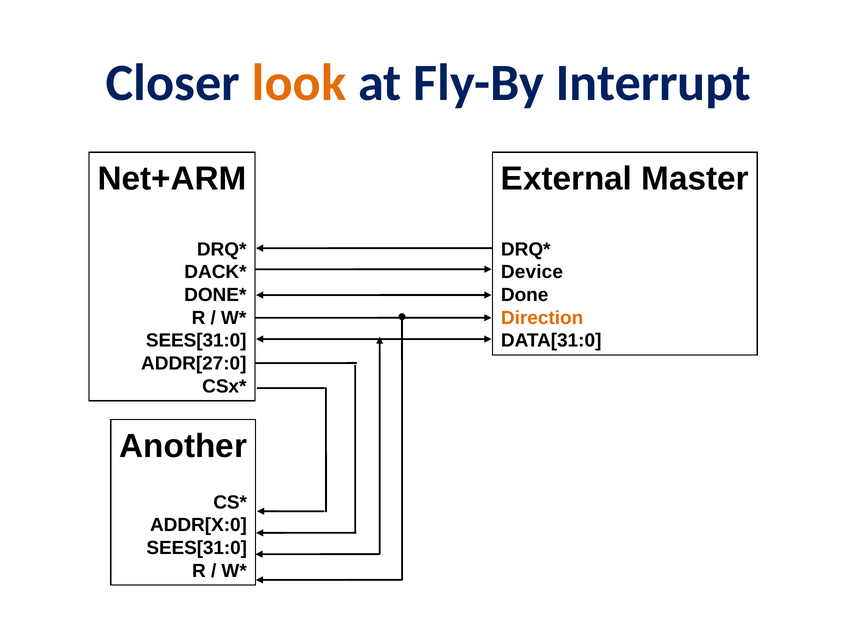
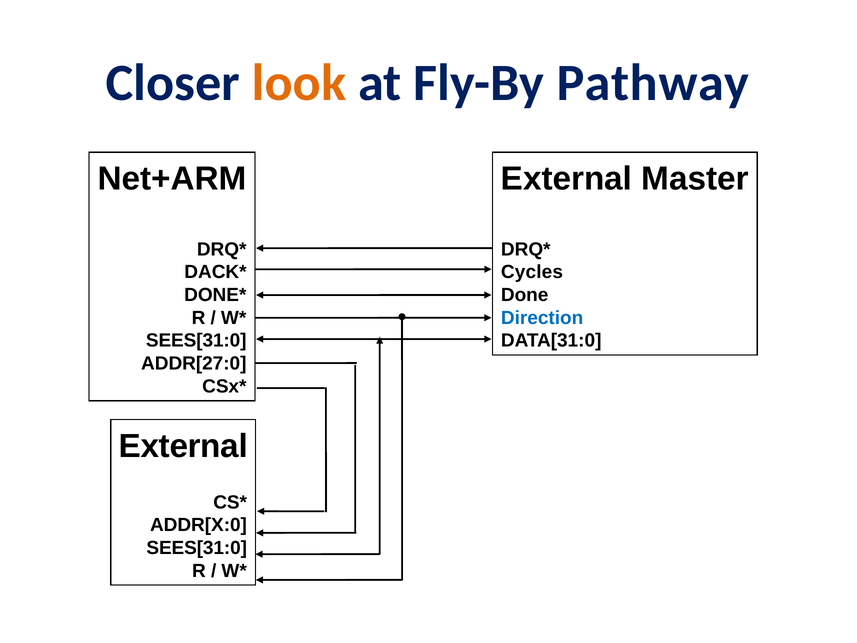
Interrupt: Interrupt -> Pathway (653, 83)
Device: Device -> Cycles (532, 272)
Direction colour: orange -> blue (542, 318)
Another: Another -> External (183, 446)
